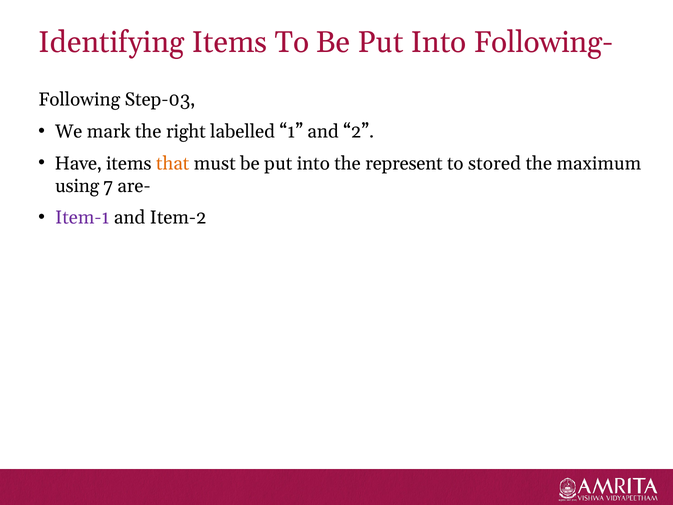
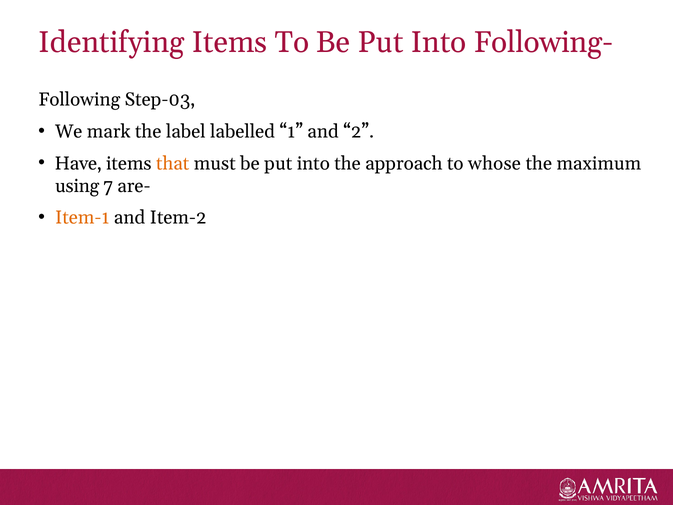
right: right -> label (186, 131)
represent: represent -> approach (404, 163)
stored: stored -> whose (495, 163)
Item-1 colour: purple -> orange (82, 218)
